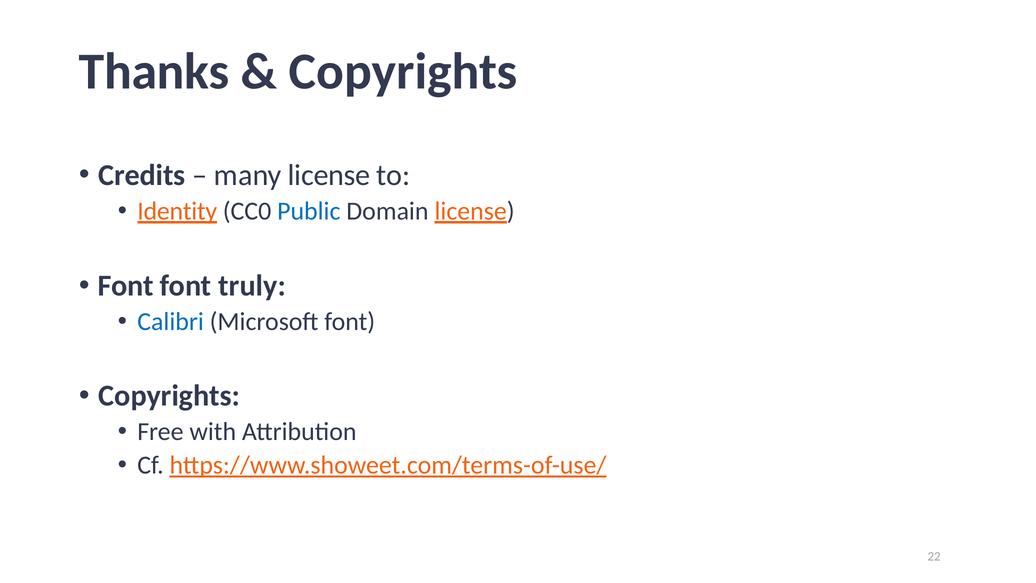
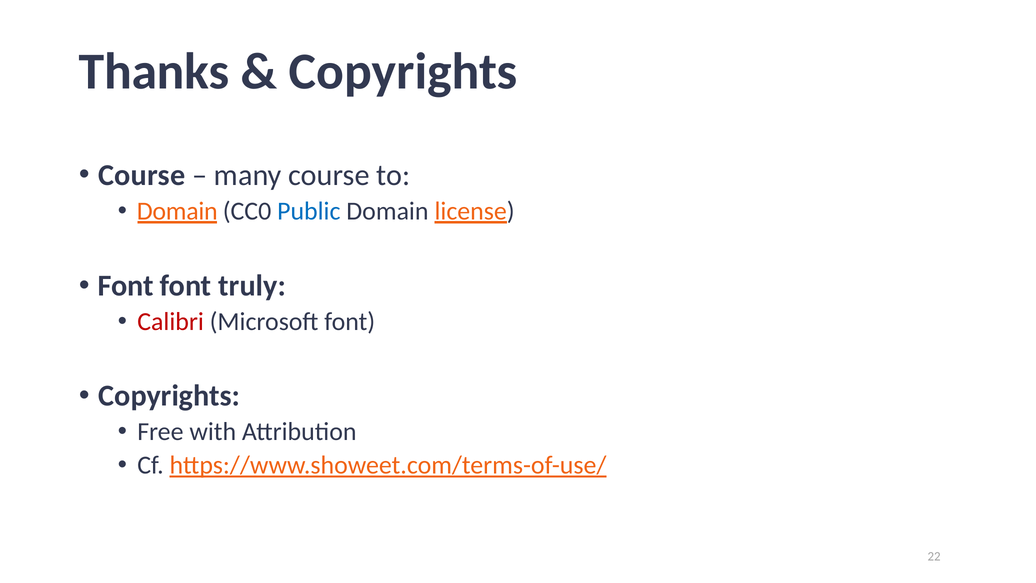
Credits: Credits -> Course (142, 175)
many license: license -> course (329, 175)
Identity: Identity -> Domain (177, 211)
Calibri colour: blue -> red (171, 321)
